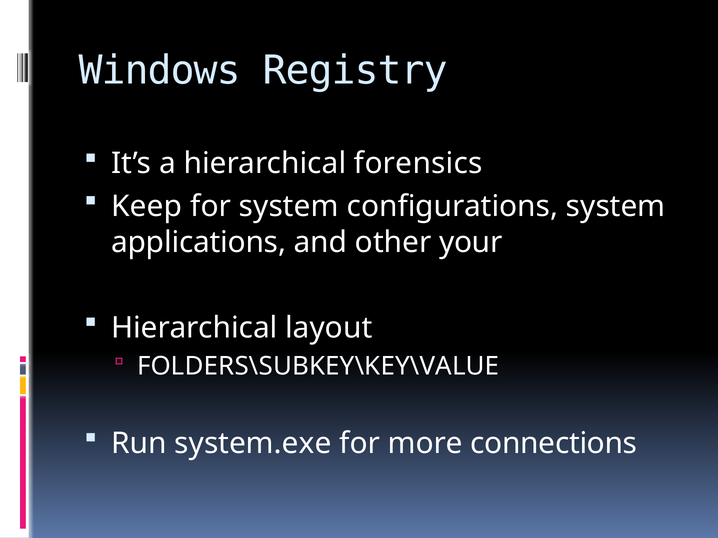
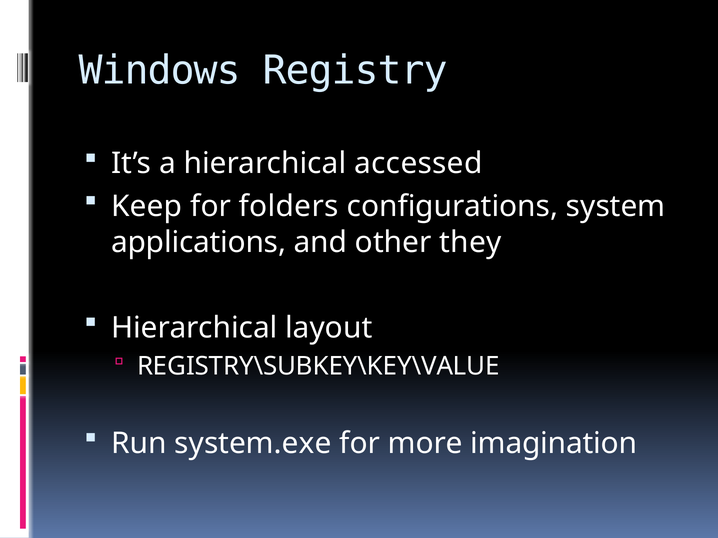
forensics: forensics -> accessed (418, 164)
for system: system -> folders (289, 206)
your: your -> they (471, 242)
FOLDERS\SUBKEY\KEY\VALUE: FOLDERS\SUBKEY\KEY\VALUE -> REGISTRY\SUBKEY\KEY\VALUE (318, 367)
connections: connections -> imagination (554, 444)
